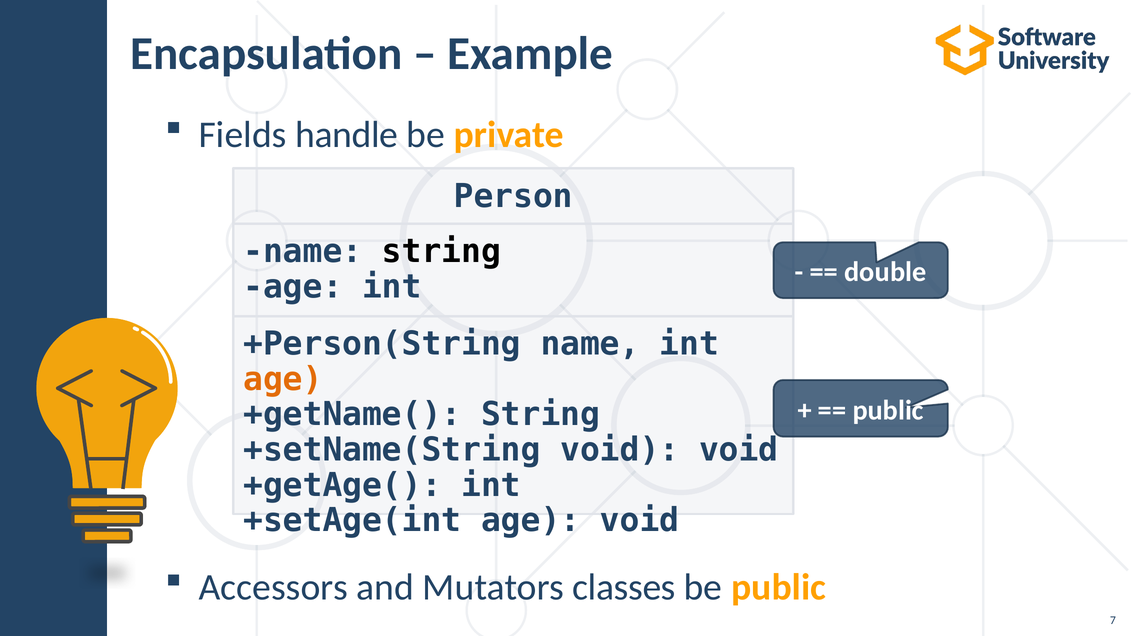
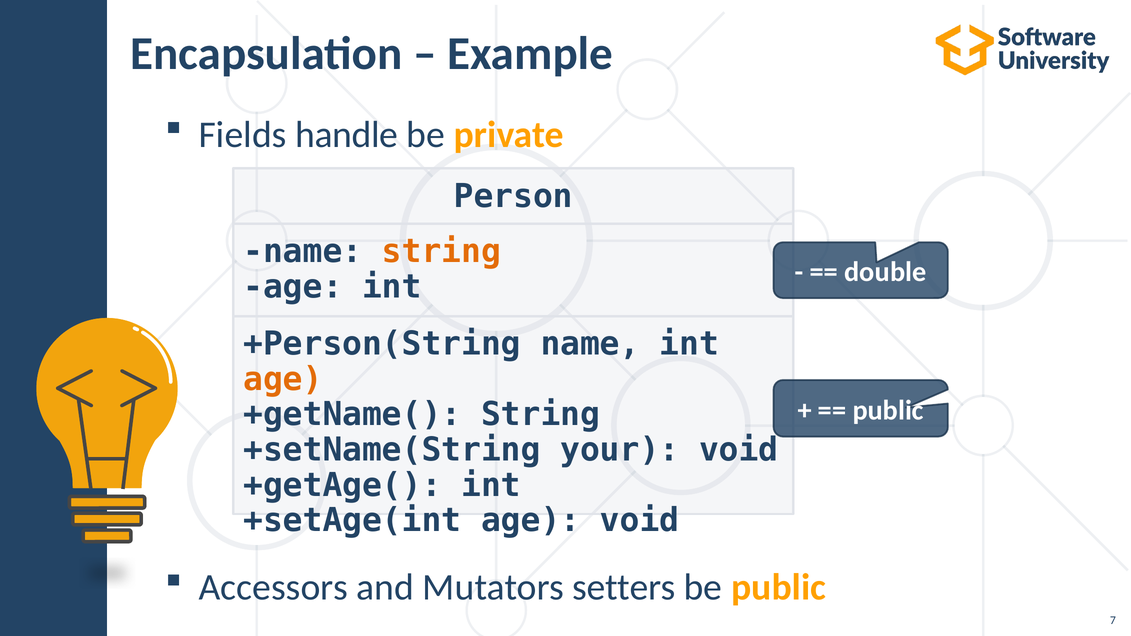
string colour: black -> orange (441, 252)
+setName(String void: void -> your (620, 450)
classes: classes -> setters (624, 588)
